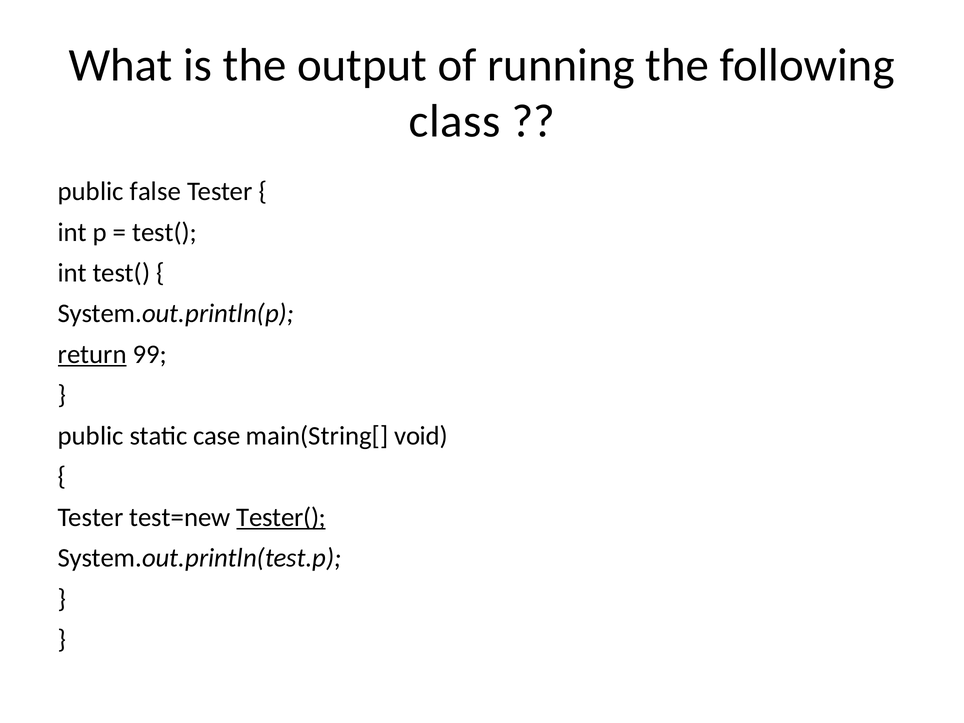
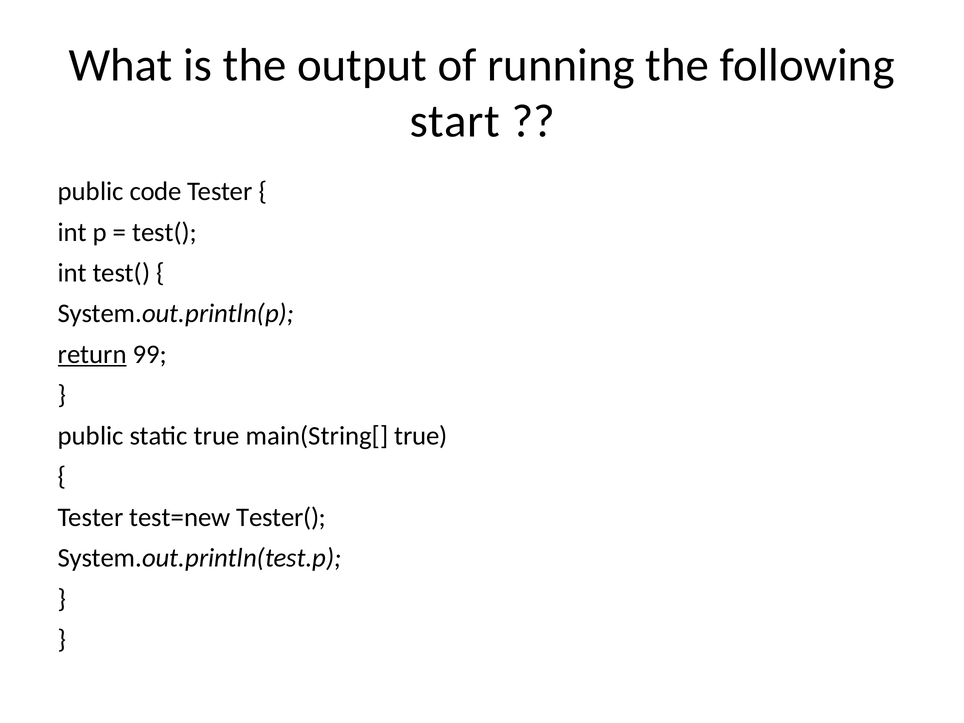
class: class -> start (455, 121)
false: false -> code (156, 191)
static case: case -> true (217, 436)
main(String[ void: void -> true (421, 436)
Tester( underline: present -> none (281, 517)
